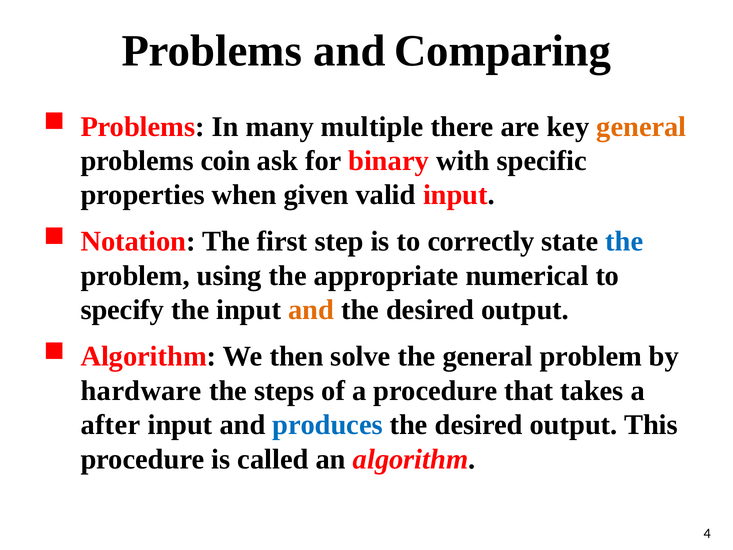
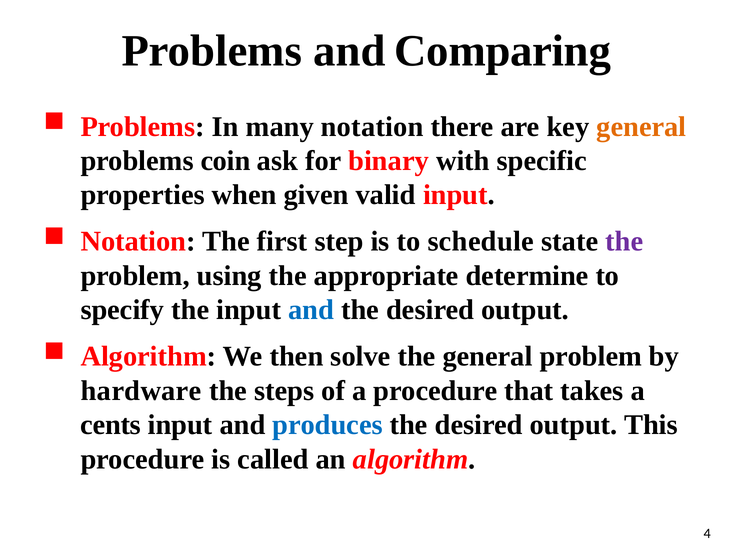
many multiple: multiple -> notation (372, 127)
correctly: correctly -> schedule (481, 241)
the colour: blue -> purple (624, 241)
numerical: numerical -> determine (527, 276)
and colour: orange -> blue (311, 310)
after: after -> cents (111, 425)
